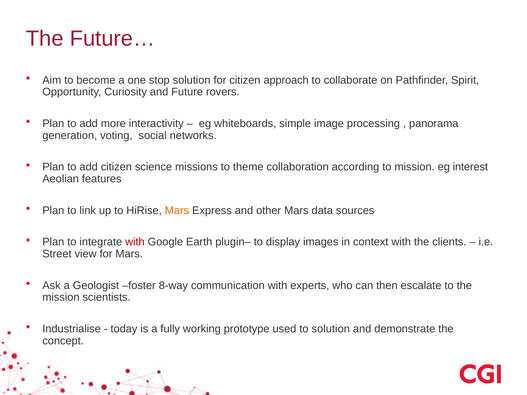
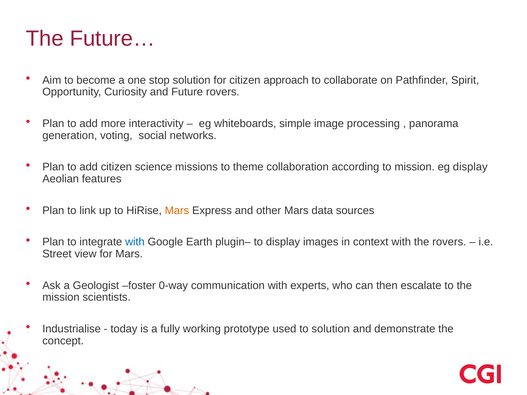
eg interest: interest -> display (470, 167)
with colour: red -> blue (135, 242)
the clients: clients -> rovers (449, 242)
8-way: 8-way -> 0-way (173, 286)
